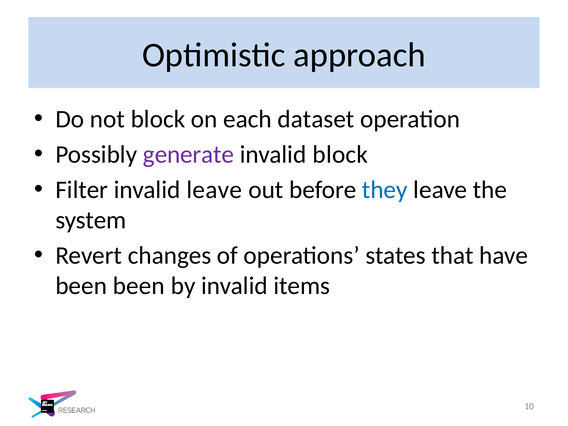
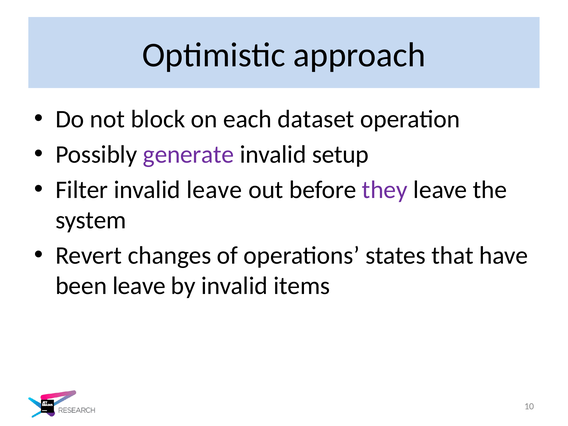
invalid block: block -> setup (340, 155)
they colour: blue -> purple (385, 190)
been been: been -> leave (139, 286)
